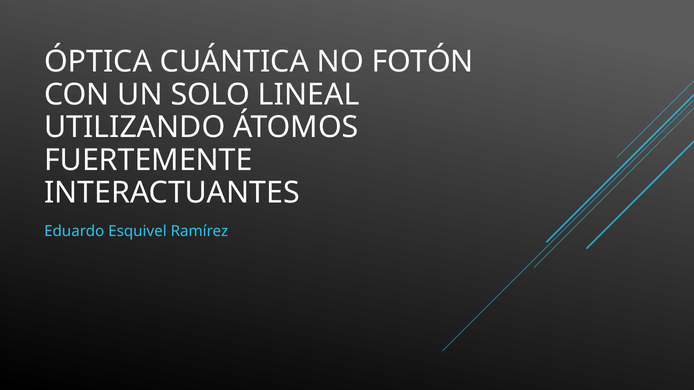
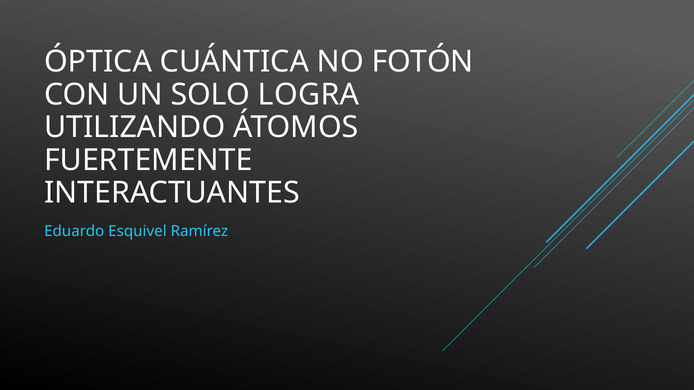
LINEAL: LINEAL -> LOGRA (309, 95)
